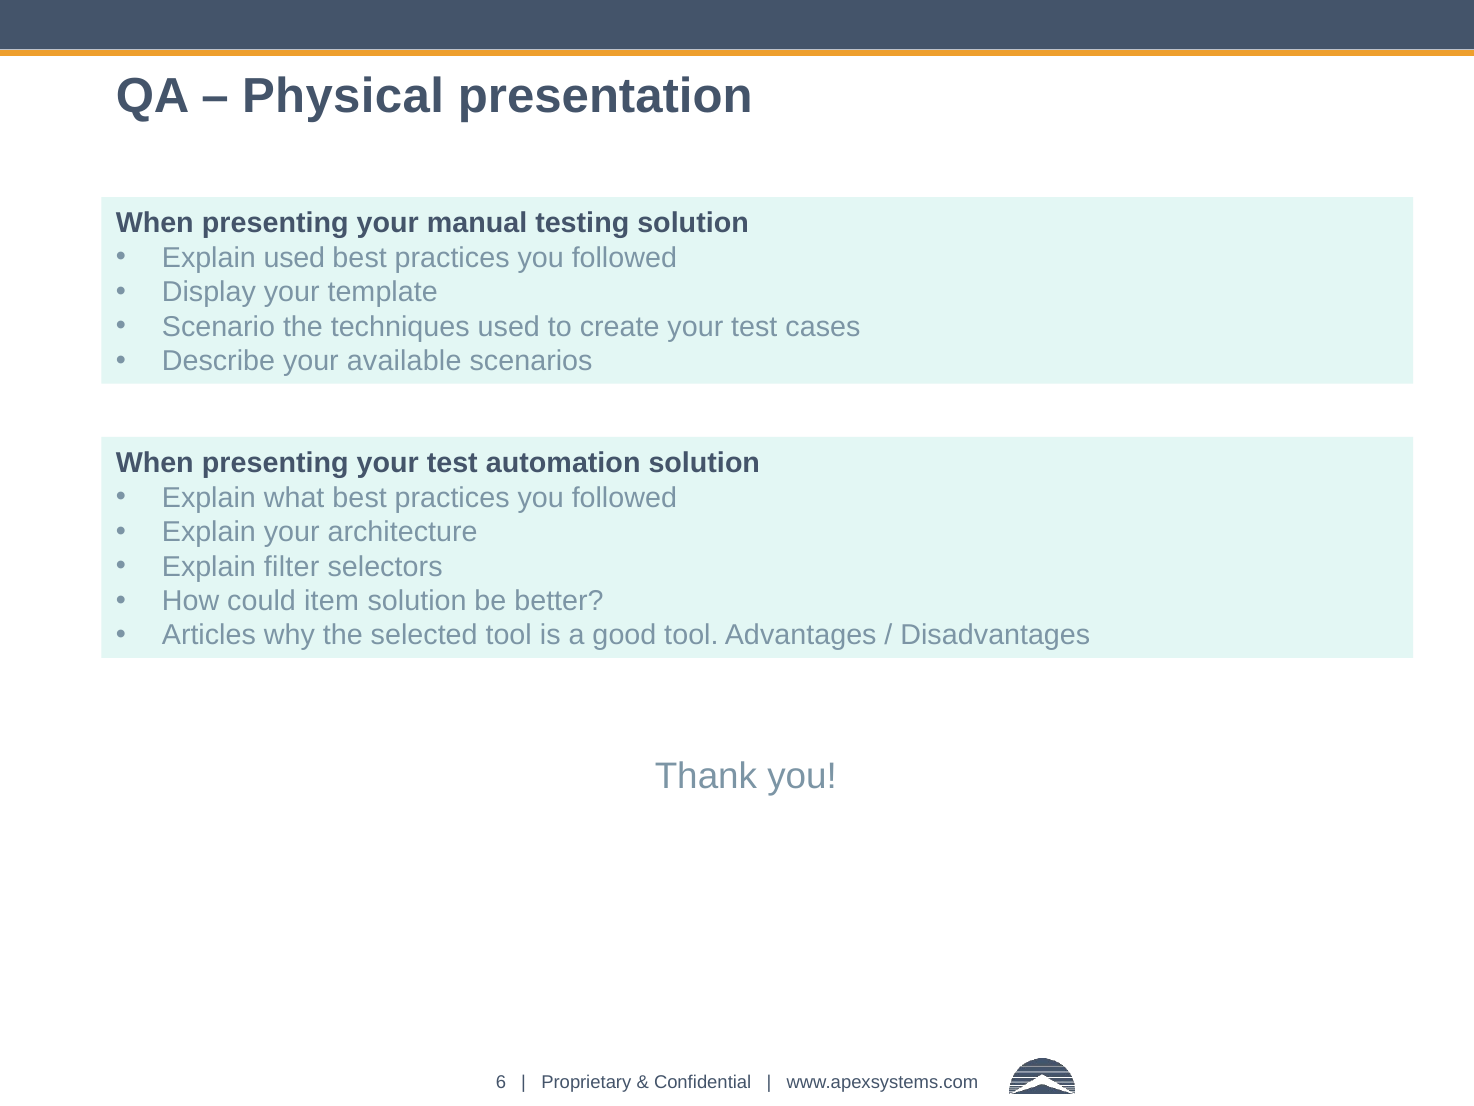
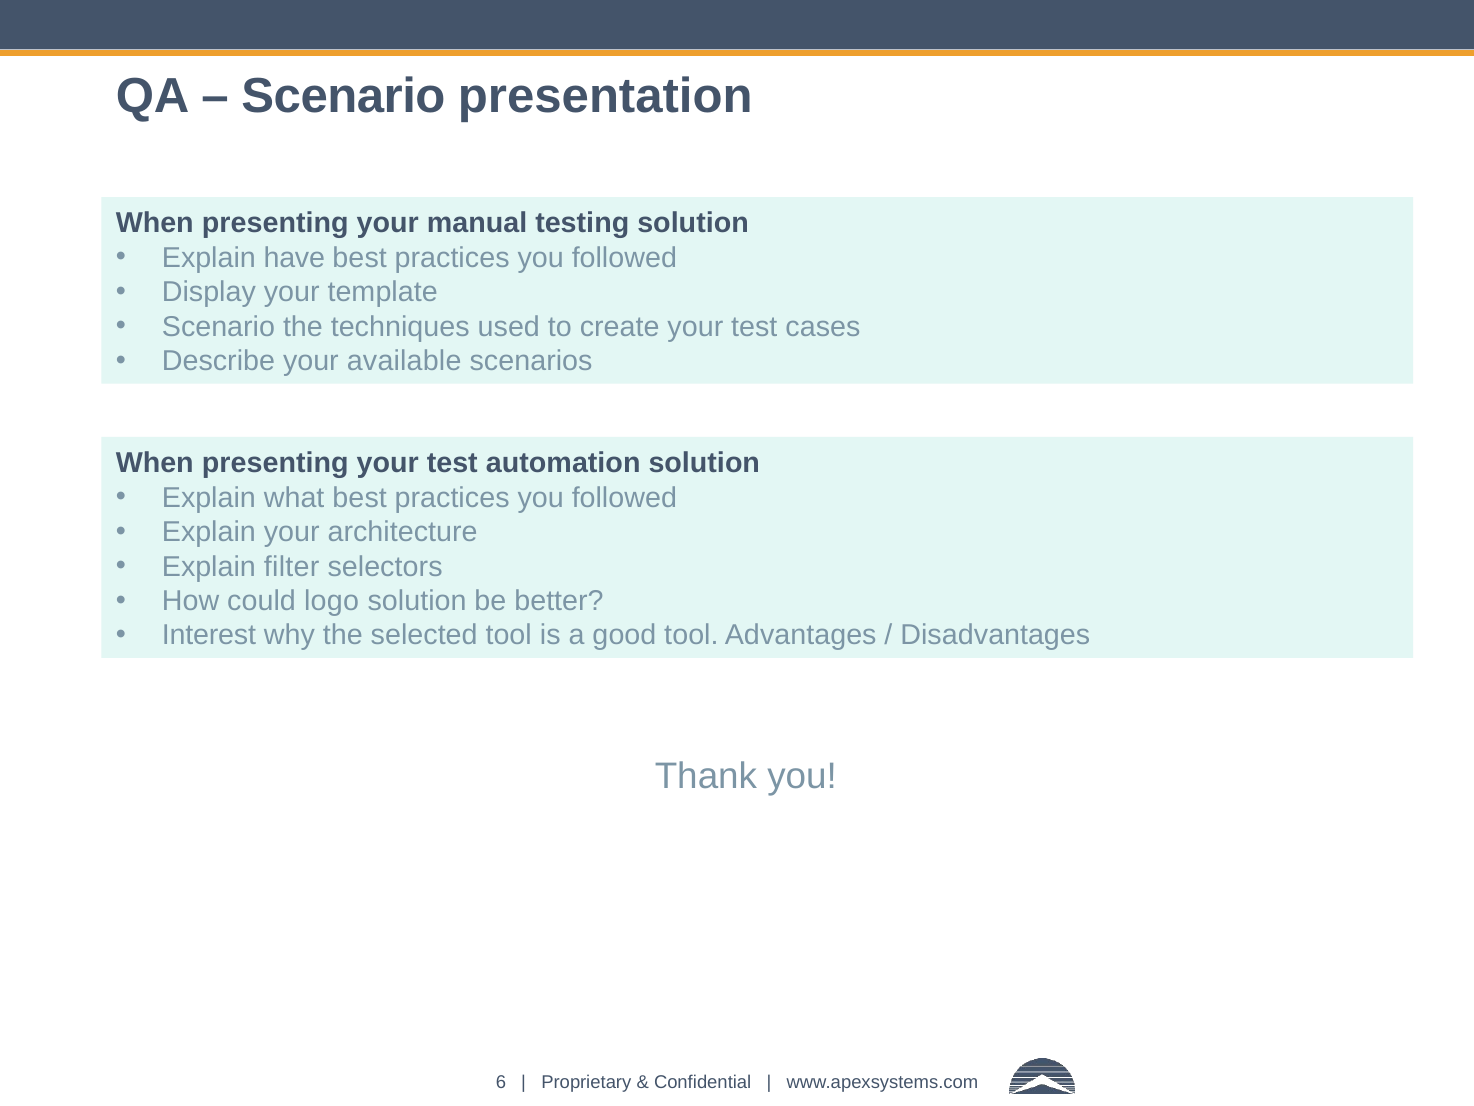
Physical: Physical -> Scenario (343, 97)
Explain used: used -> have (294, 258)
item: item -> logo (332, 601)
Articles: Articles -> Interest (209, 635)
